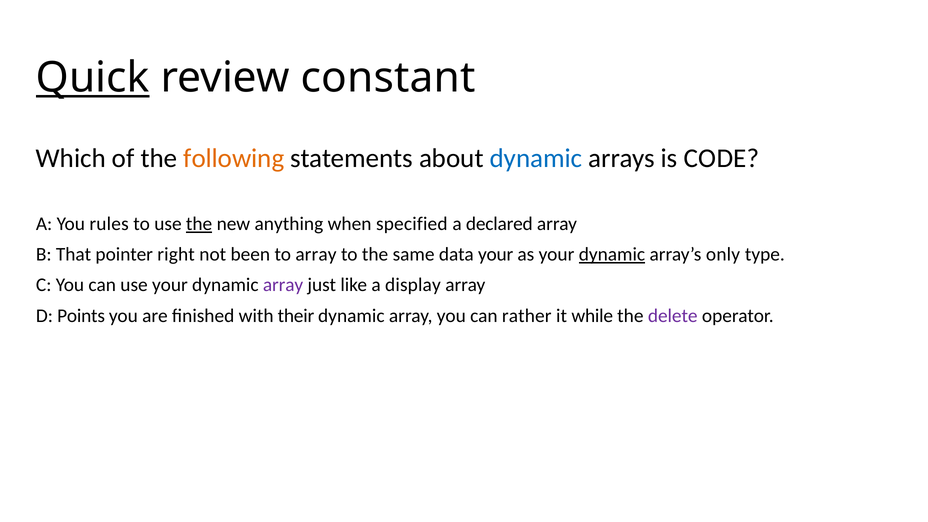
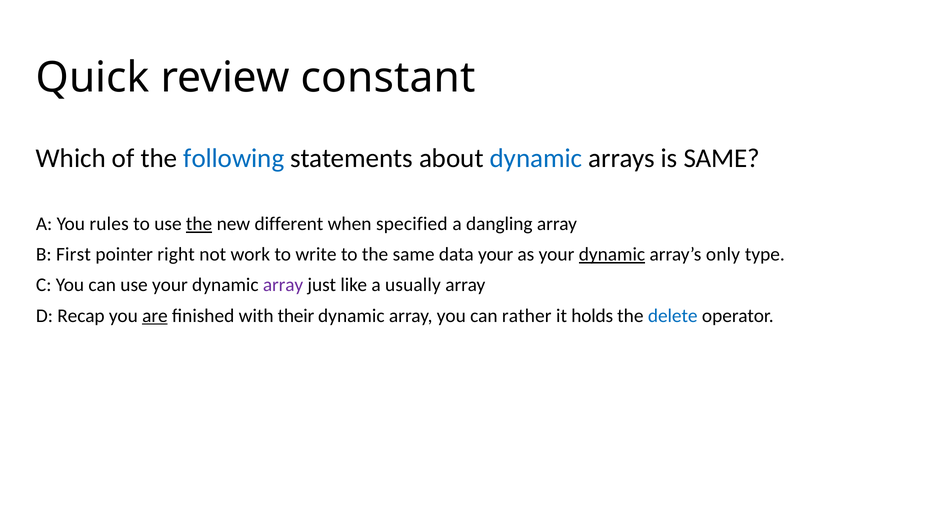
Quick underline: present -> none (93, 78)
following colour: orange -> blue (234, 159)
is CODE: CODE -> SAME (722, 159)
anything: anything -> different (289, 224)
declared: declared -> dangling (499, 224)
That: That -> First (73, 255)
been: been -> work (250, 255)
to array: array -> write (316, 255)
display: display -> usually (413, 285)
Points: Points -> Recap (81, 316)
are underline: none -> present (155, 316)
while: while -> holds (592, 316)
delete colour: purple -> blue (673, 316)
